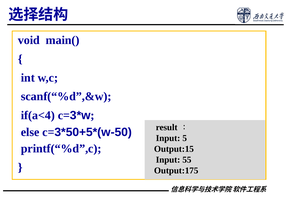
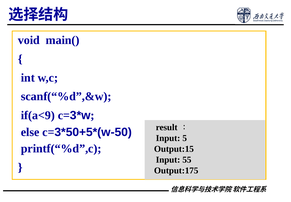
if(a<4: if(a<4 -> if(a<9 (38, 115)
